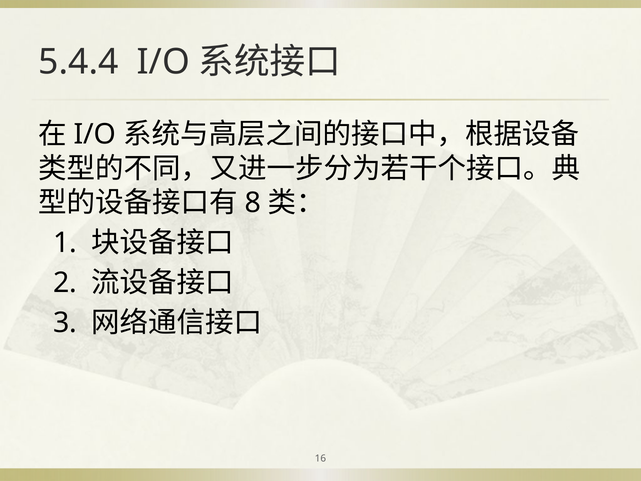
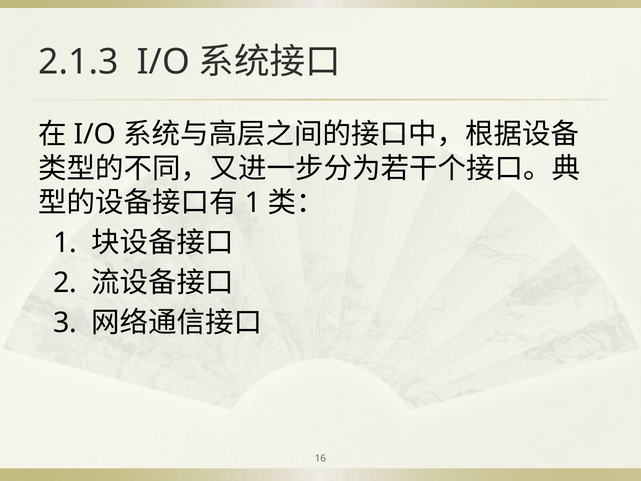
5.4.4: 5.4.4 -> 2.1.3 (78, 62)
8: 8 -> 1 (253, 203)
